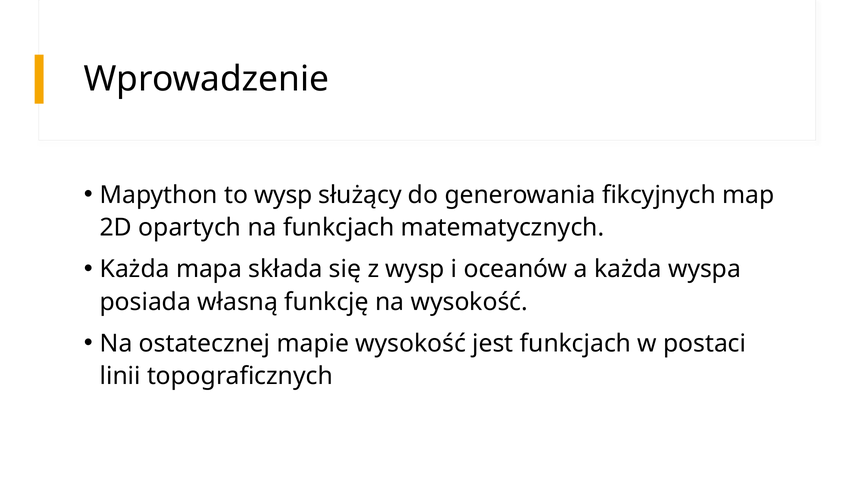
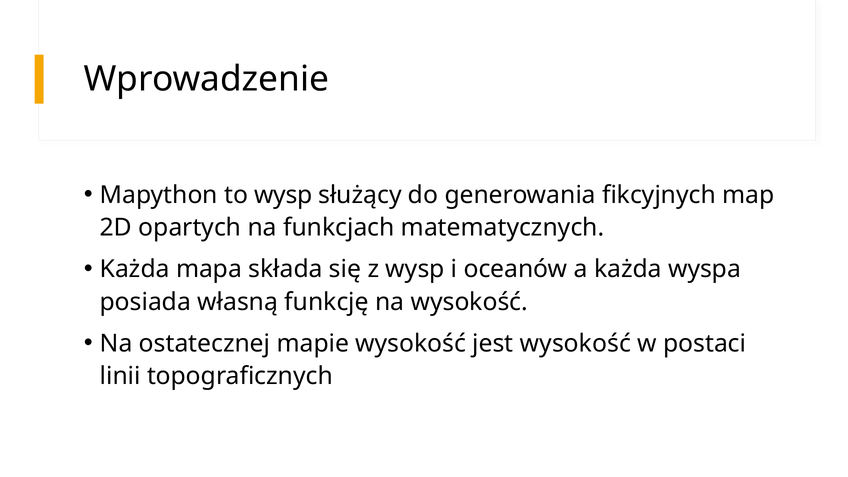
jest funkcjach: funkcjach -> wysokość (575, 343)
